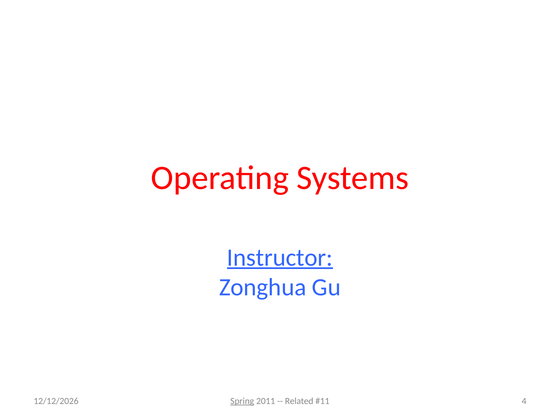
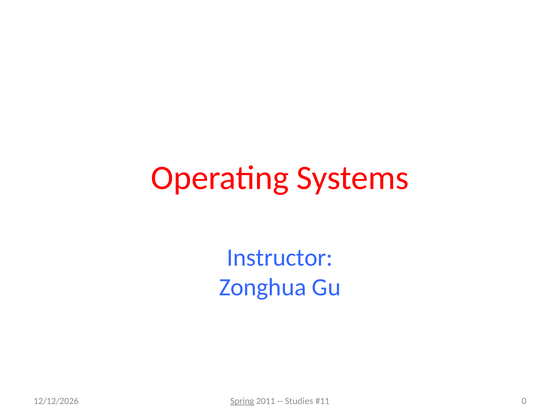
Instructor underline: present -> none (280, 257)
Related: Related -> Studies (299, 401)
4: 4 -> 0 (524, 401)
